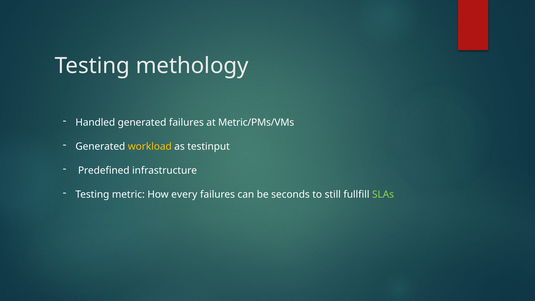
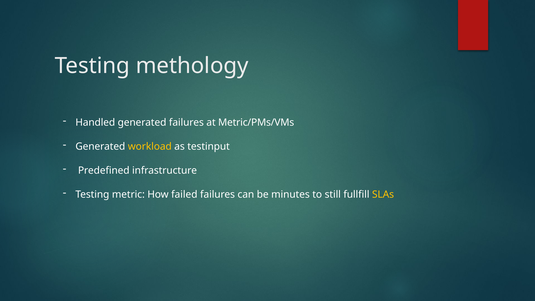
every: every -> failed (184, 195)
seconds: seconds -> minutes (290, 195)
SLAs colour: light green -> yellow (383, 195)
